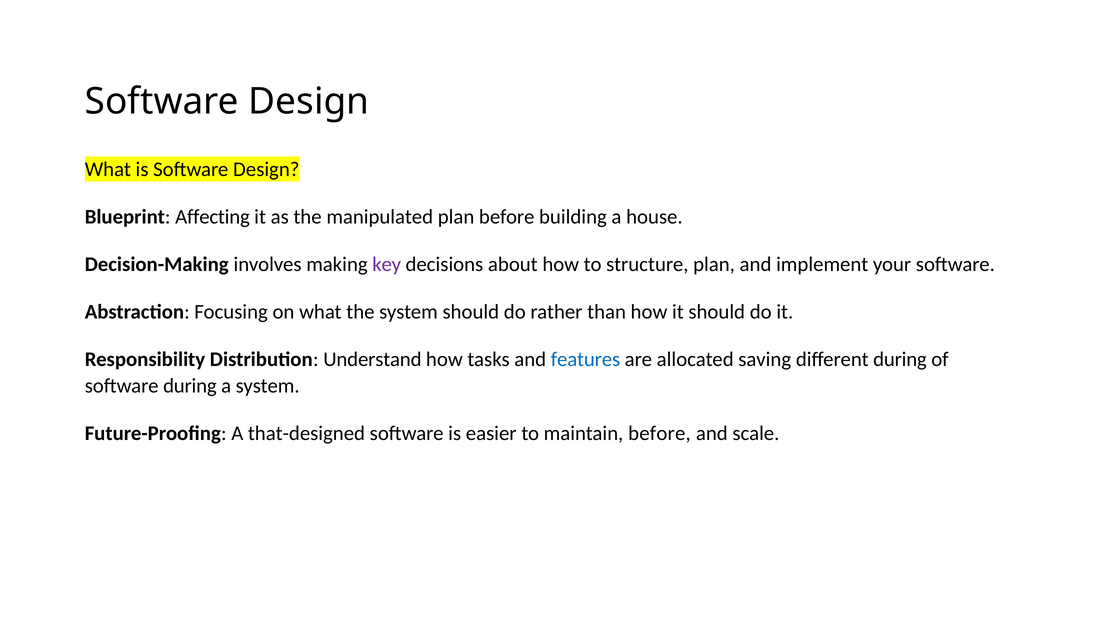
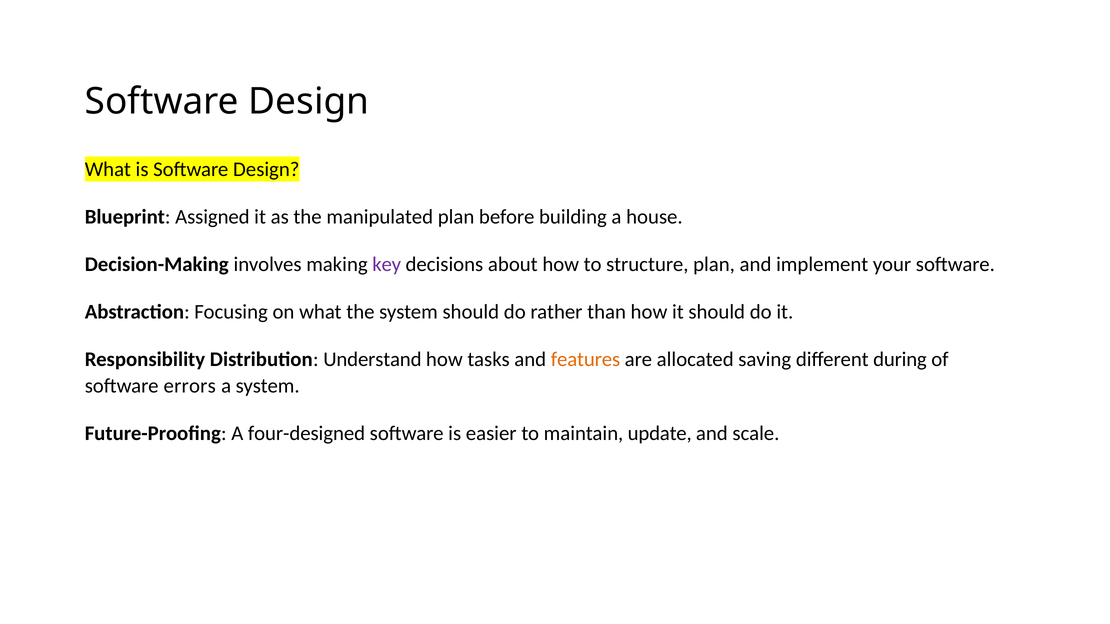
Affecting: Affecting -> Assigned (212, 217)
features colour: blue -> orange (586, 359)
software during: during -> errors (190, 386)
that-designed: that-designed -> four-designed (306, 434)
maintain before: before -> update (660, 434)
